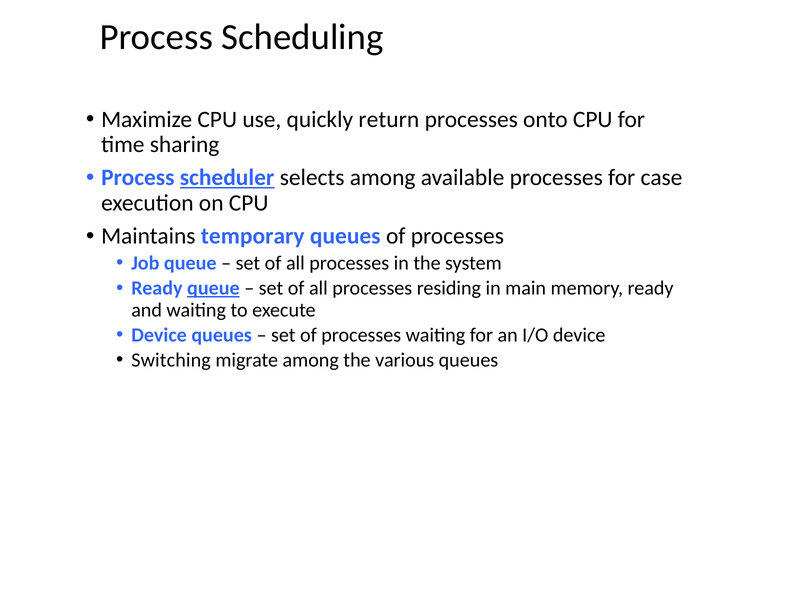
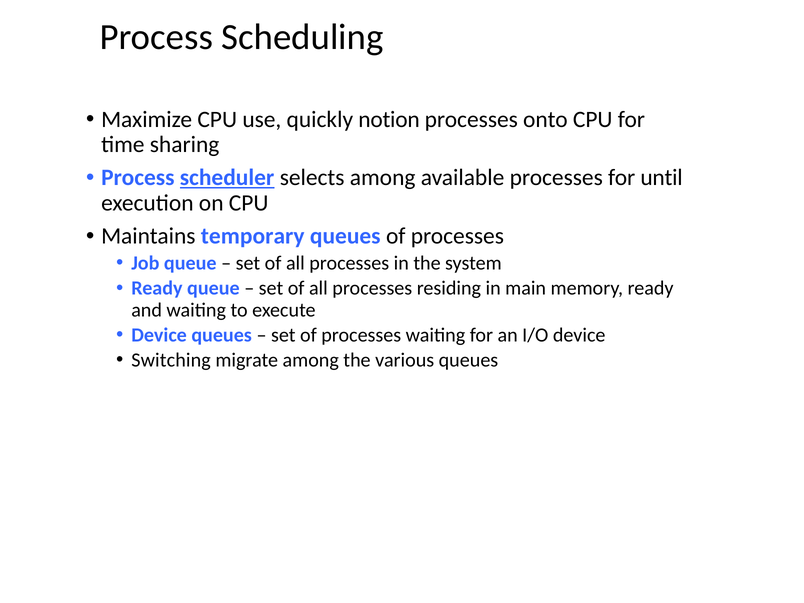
return: return -> notion (389, 119)
case: case -> until (662, 178)
queue underline: present -> none (213, 288)
